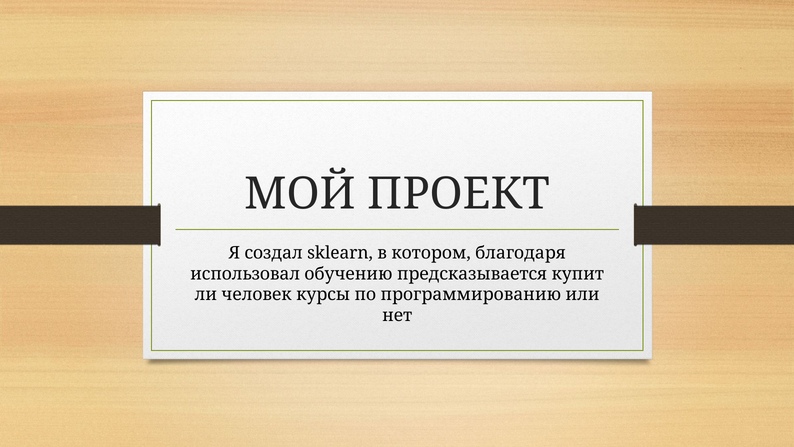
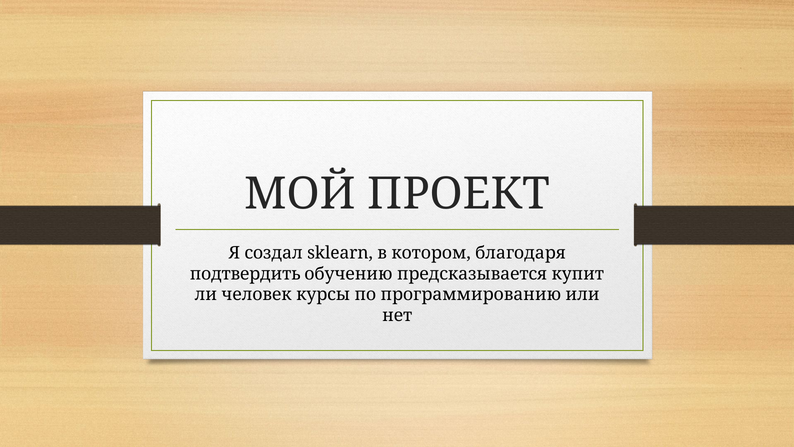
использовал: использовал -> подтвердить (245, 274)
